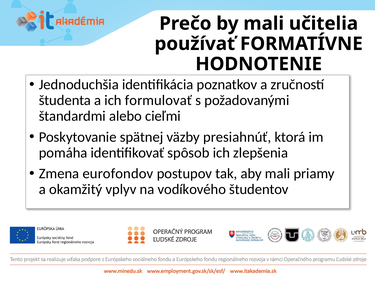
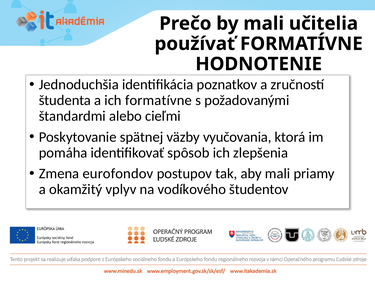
ich formulovať: formulovať -> formatívne (158, 100)
presiahnúť: presiahnúť -> vyučovania (237, 137)
